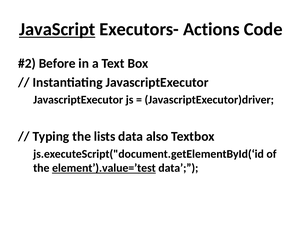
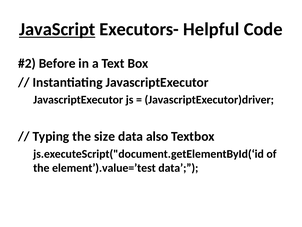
Actions: Actions -> Helpful (211, 29)
lists: lists -> size (105, 136)
element’).value=’test underline: present -> none (104, 168)
